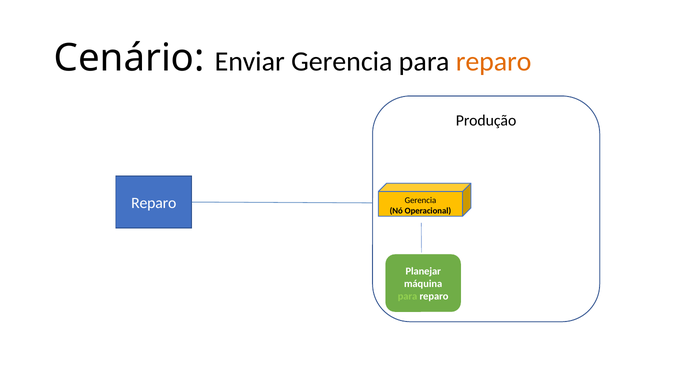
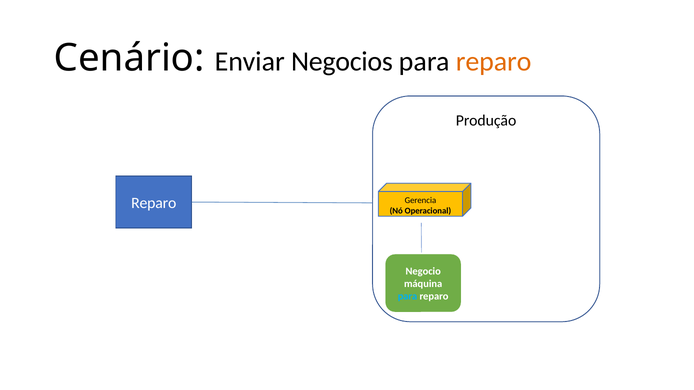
Enviar Gerencia: Gerencia -> Negocios (342, 62)
Planejar: Planejar -> Negocio (423, 271)
para colour: light green -> light blue (408, 297)
